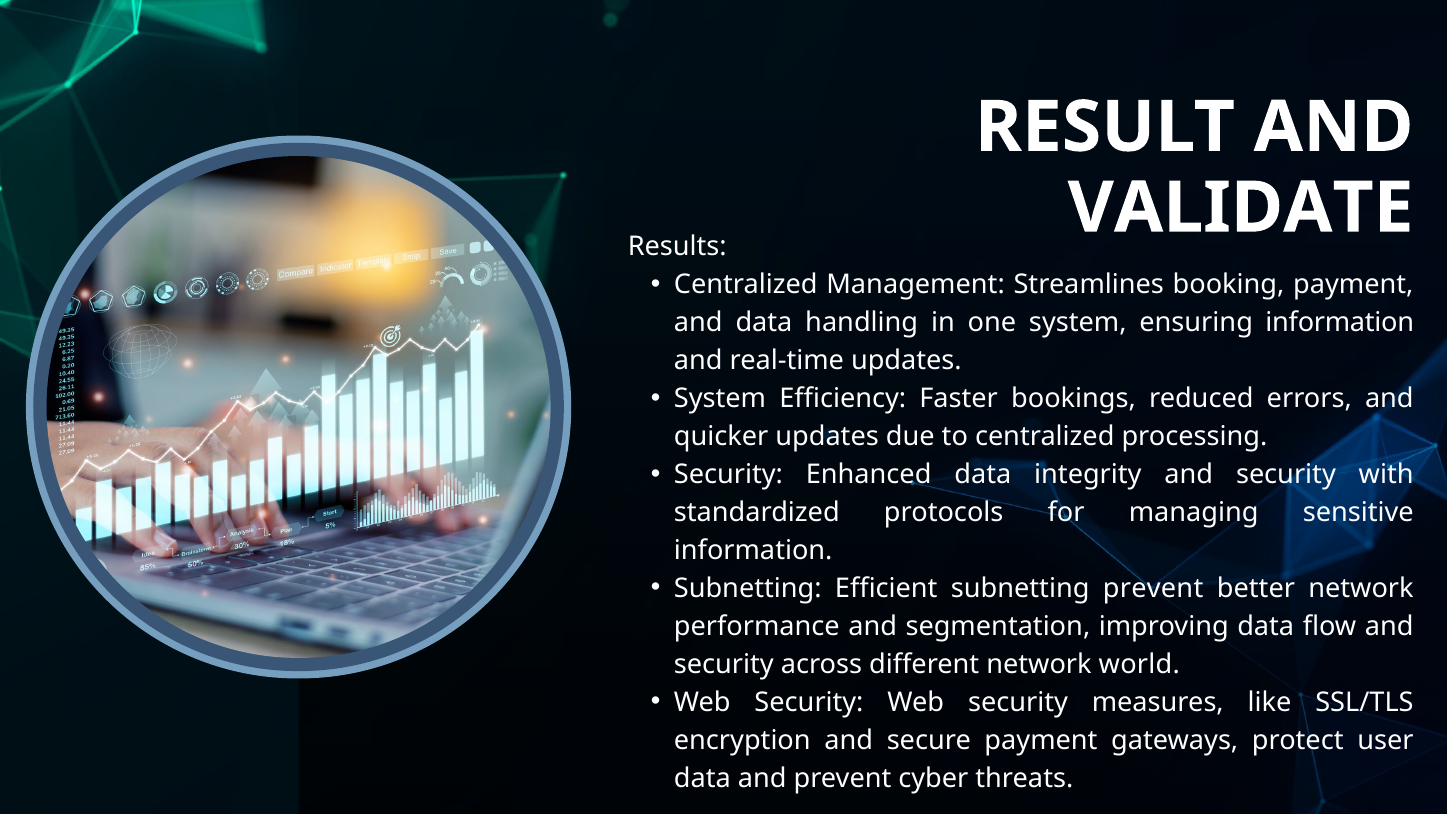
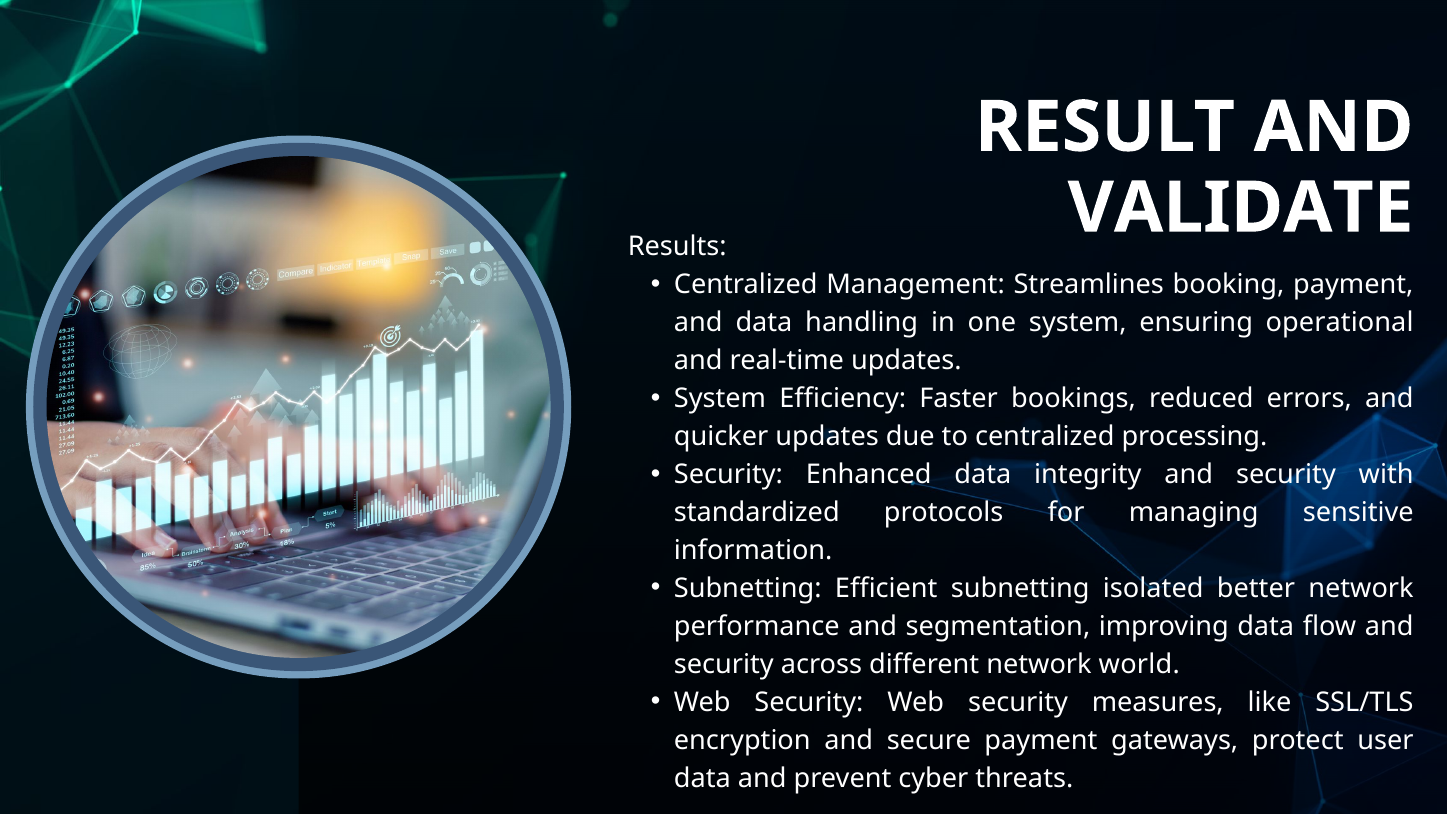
ensuring information: information -> operational (1340, 323)
subnetting prevent: prevent -> isolated (1153, 588)
